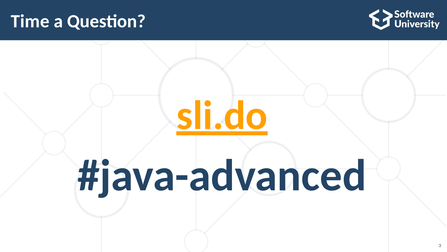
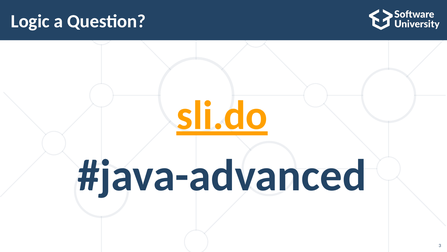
Time: Time -> Logic (30, 21)
